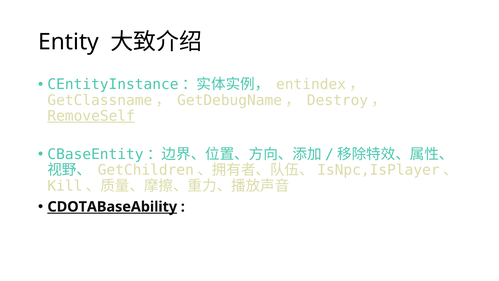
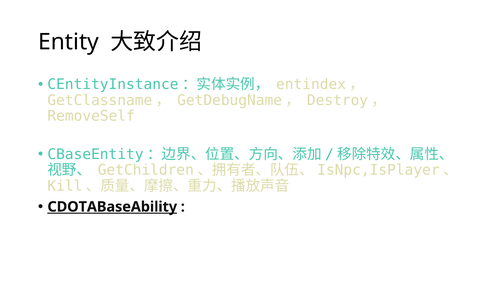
RemoveSelf underline: present -> none (91, 116)
